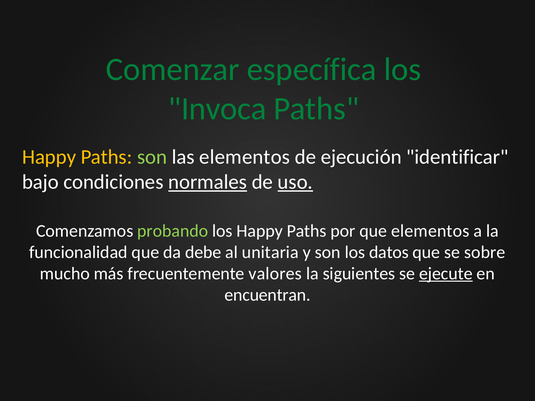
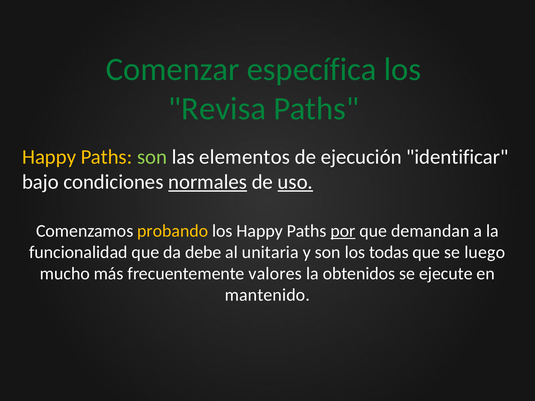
Invoca: Invoca -> Revisa (217, 109)
probando colour: light green -> yellow (173, 231)
por underline: none -> present (343, 231)
que elementos: elementos -> demandan (430, 231)
datos: datos -> todas (389, 252)
sobre: sobre -> luego (485, 252)
siguientes: siguientes -> obtenidos (359, 274)
ejecute underline: present -> none (446, 274)
encuentran: encuentran -> mantenido (267, 295)
